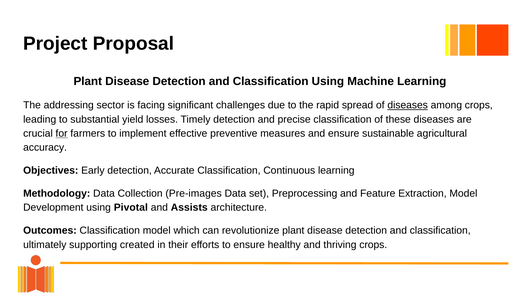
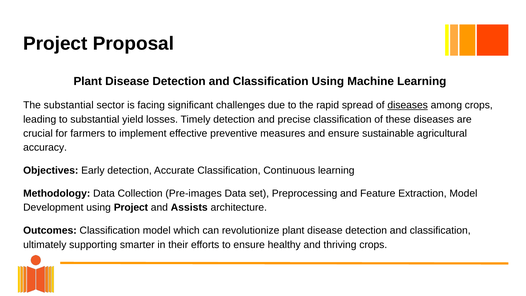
The addressing: addressing -> substantial (69, 105)
for underline: present -> none (62, 133)
using Pivotal: Pivotal -> Project (131, 208)
created: created -> smarter (137, 245)
